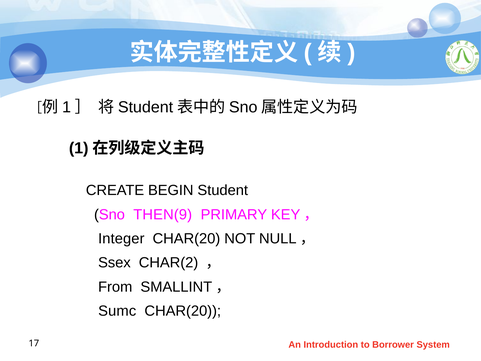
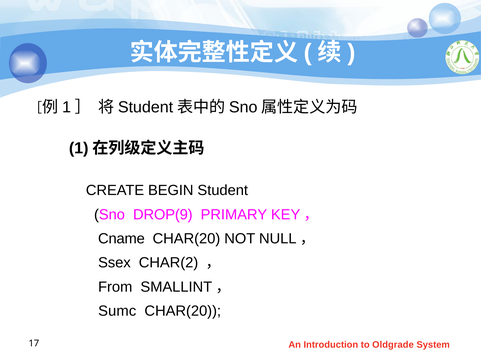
THEN(9: THEN(9 -> DROP(9 (163, 214)
Integer: Integer -> Cname (121, 239)
Borrower: Borrower -> Oldgrade (393, 344)
